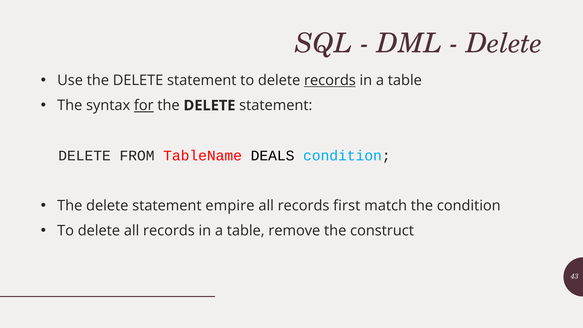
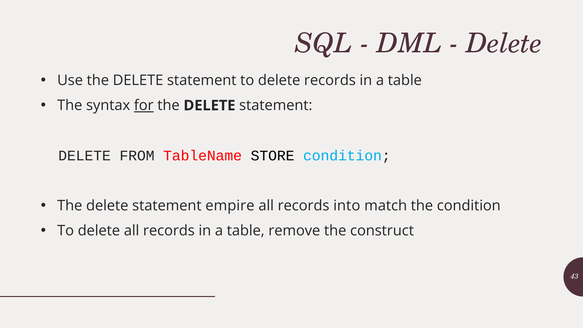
records underline: present -> none (330, 80)
DEALS: DEALS -> STORE (273, 156)
first: first -> into (347, 206)
